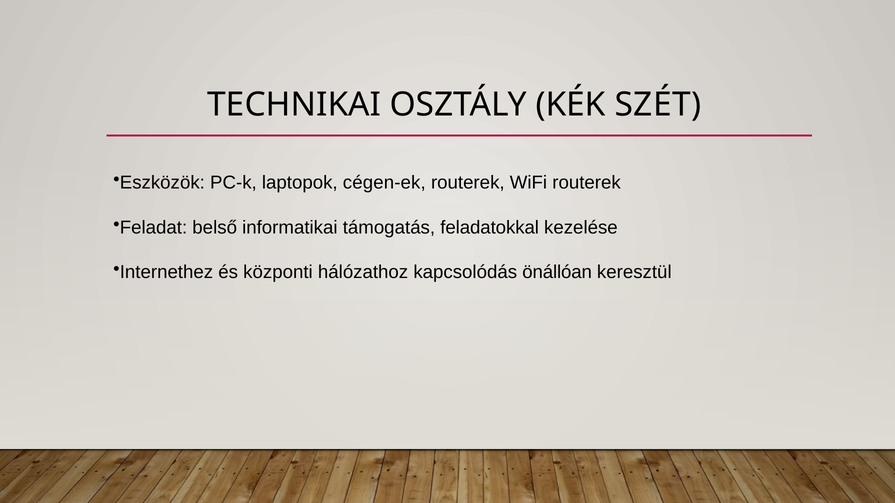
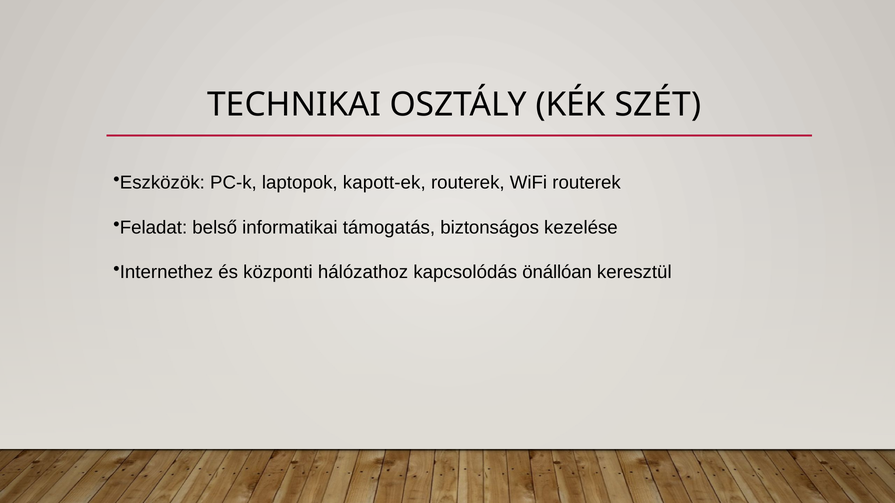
cégen-ek: cégen-ek -> kapott-ek (384, 183)
feladatokkal: feladatokkal -> biztonságos (490, 228)
